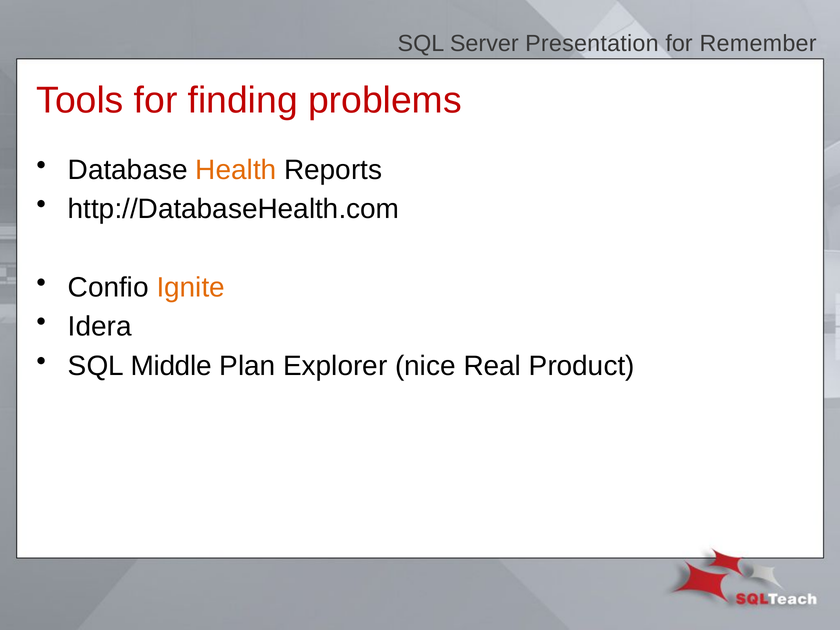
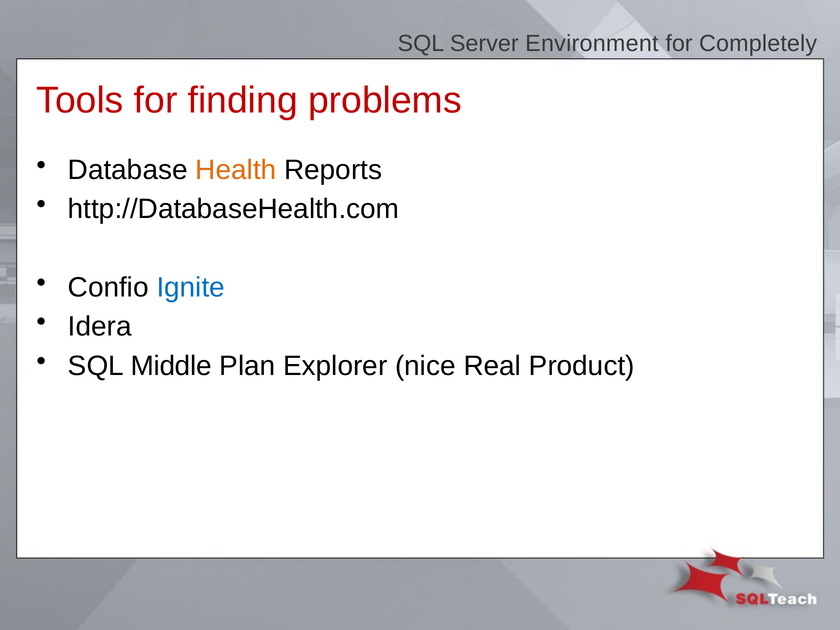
Presentation: Presentation -> Environment (592, 44)
Remember: Remember -> Completely (758, 44)
Ignite colour: orange -> blue (191, 288)
